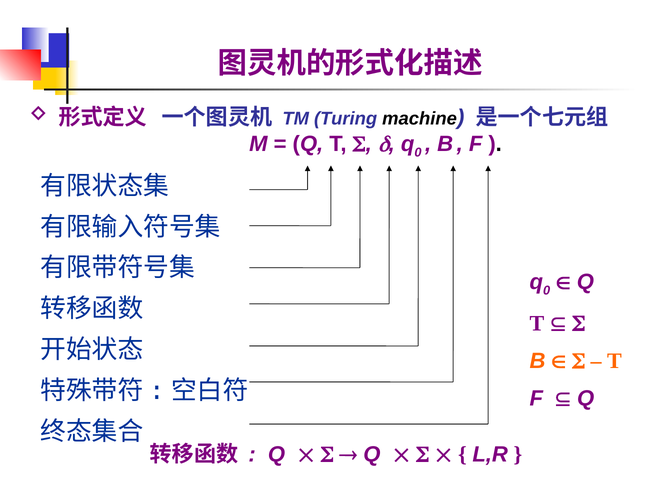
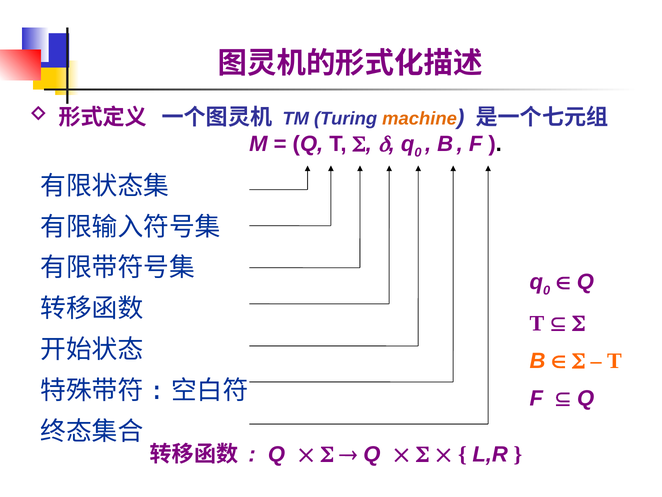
machine colour: black -> orange (420, 119)
